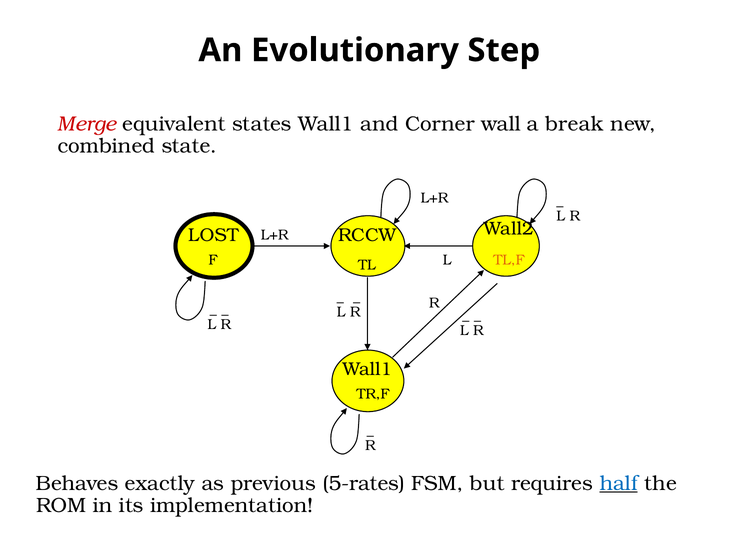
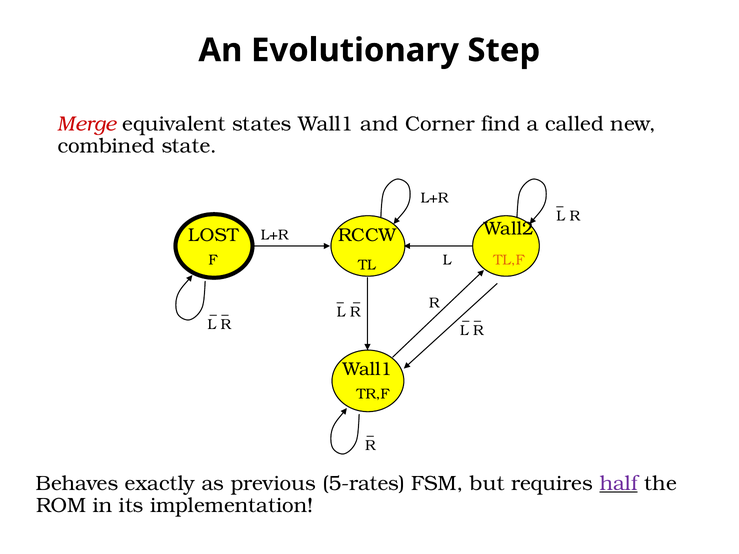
wall: wall -> find (501, 124)
break: break -> called (575, 124)
half colour: blue -> purple (619, 483)
